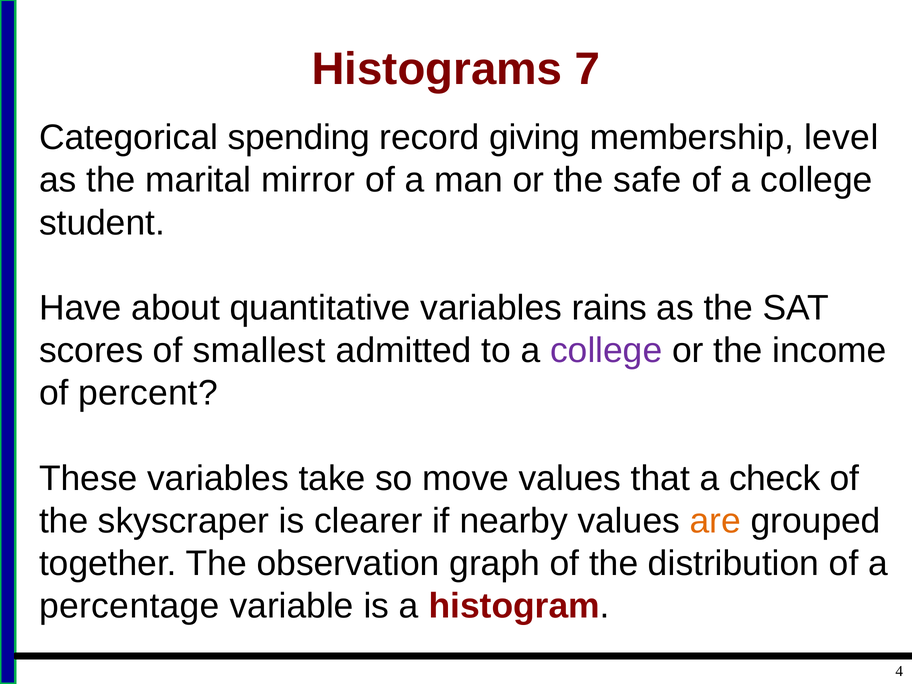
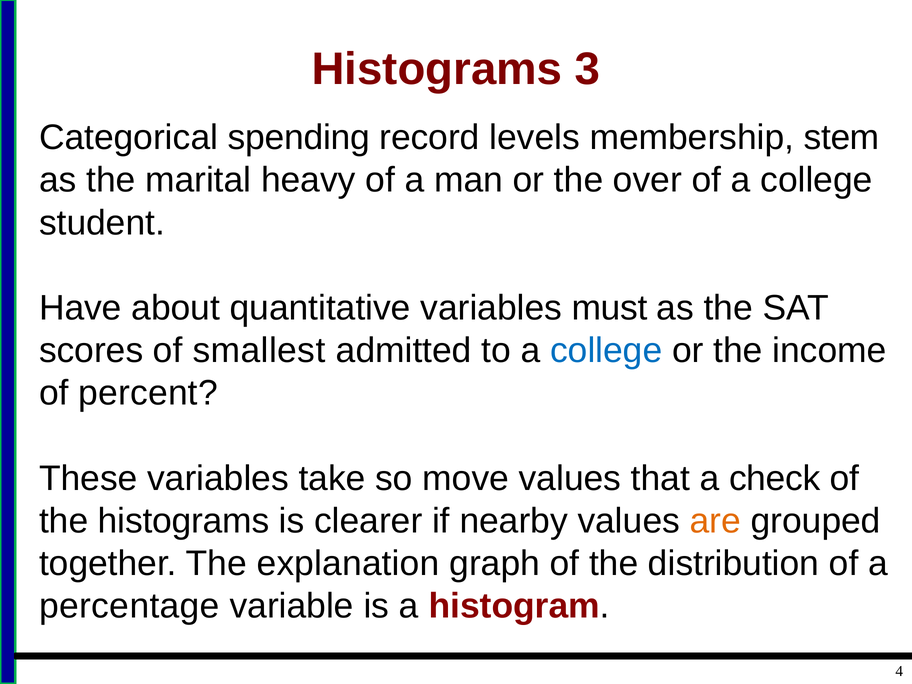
7: 7 -> 3 (587, 69)
giving: giving -> levels (535, 138)
level: level -> stem (842, 138)
mirror: mirror -> heavy (308, 180)
safe: safe -> over (647, 180)
rains: rains -> must (609, 308)
college colour: purple -> blue (606, 351)
the skyscraper: skyscraper -> histograms (184, 521)
observation: observation -> explanation (348, 563)
